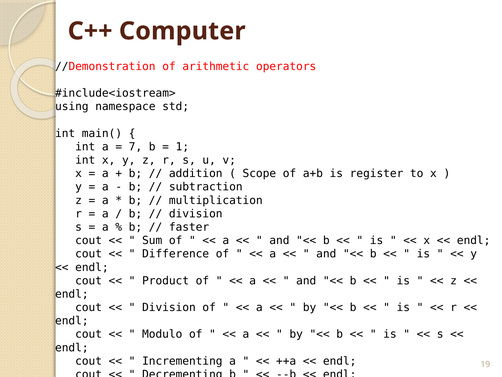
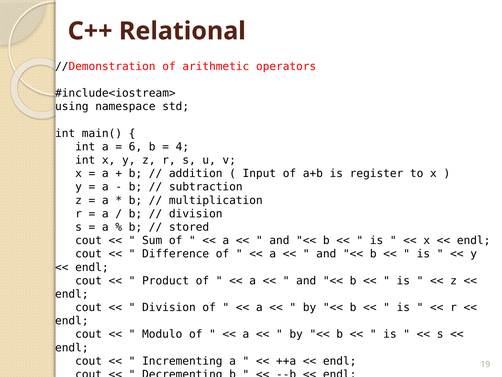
Computer: Computer -> Relational (182, 31)
7: 7 -> 6 (135, 147)
1: 1 -> 4 (182, 147)
Scope: Scope -> Input (259, 173)
faster: faster -> stored (189, 227)
